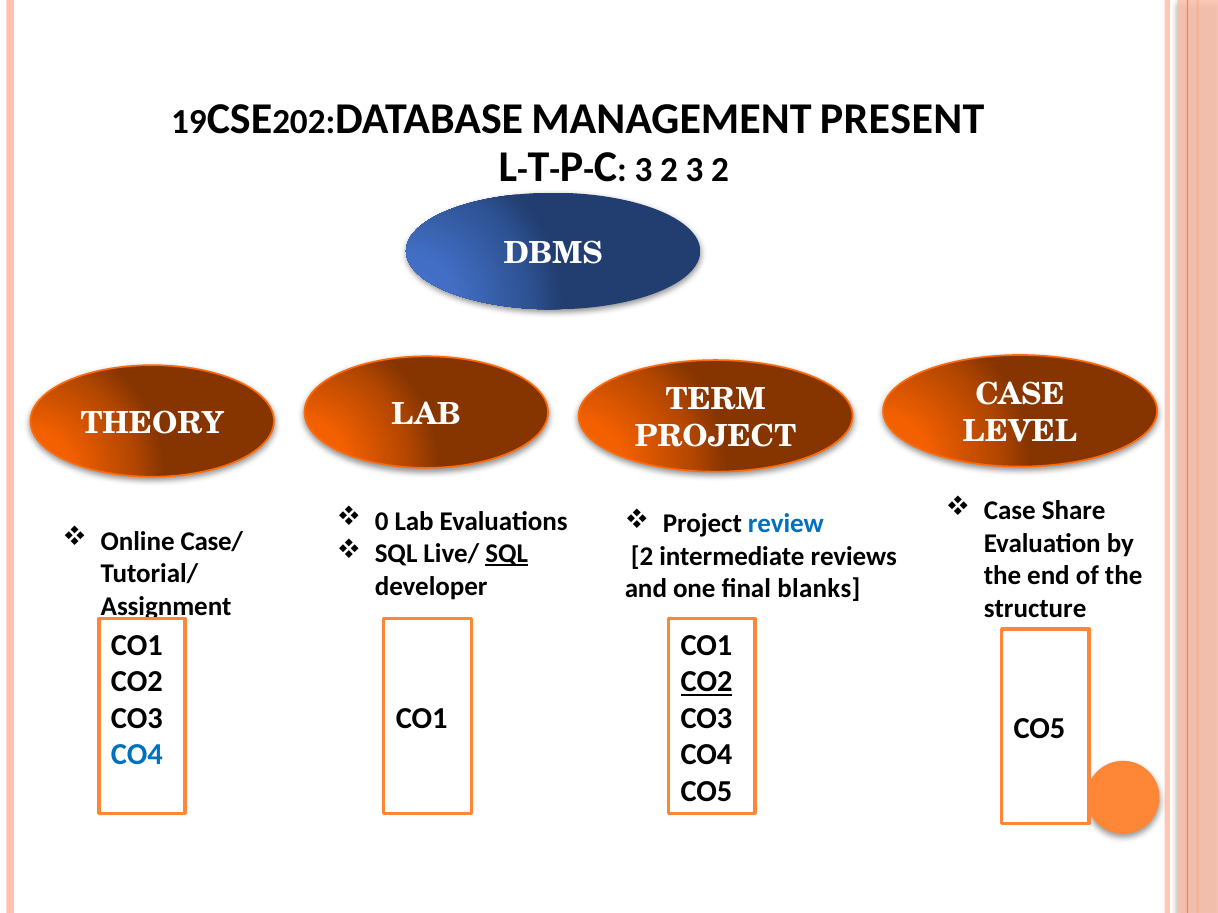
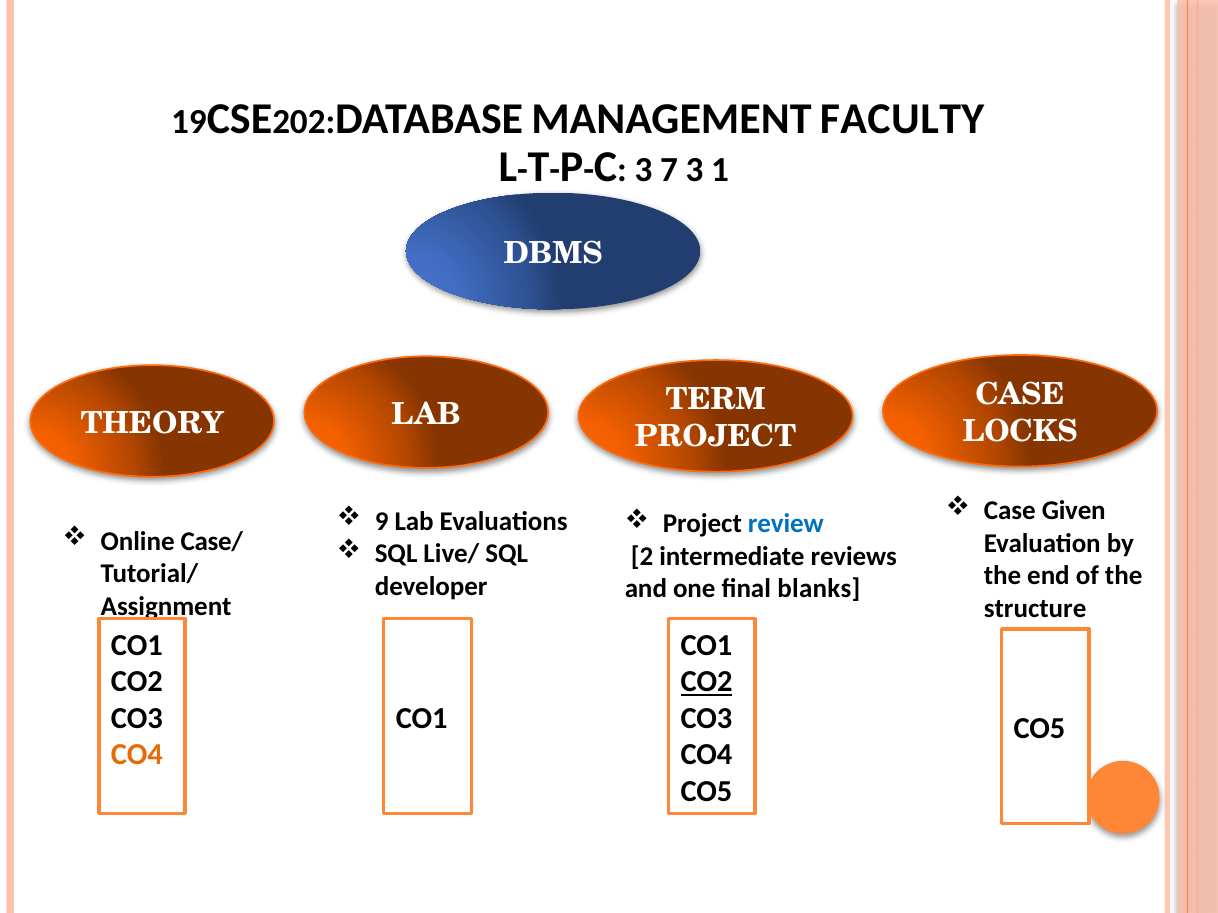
PRESENT: PRESENT -> FACULTY (902, 119)
2: 2 -> 7 (669, 170)
2: 2 -> 1 (720, 170)
LEVEL: LEVEL -> LOCKS (1020, 431)
Share: Share -> Given (1074, 511)
0: 0 -> 9 (382, 521)
SQL underline: present -> none (507, 554)
CO4 colour: blue -> orange (137, 755)
